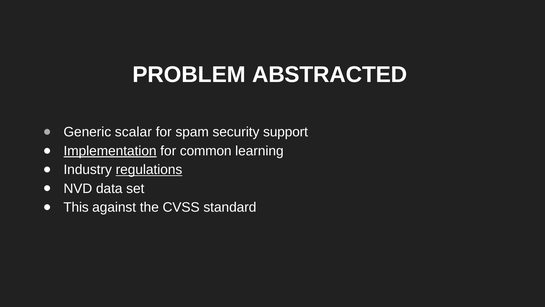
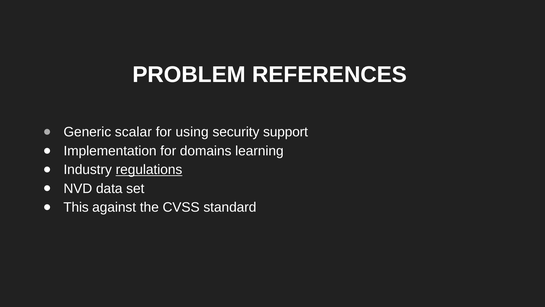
ABSTRACTED: ABSTRACTED -> REFERENCES (330, 75)
spam: spam -> using (192, 132)
Implementation underline: present -> none (110, 151)
common: common -> domains (206, 151)
